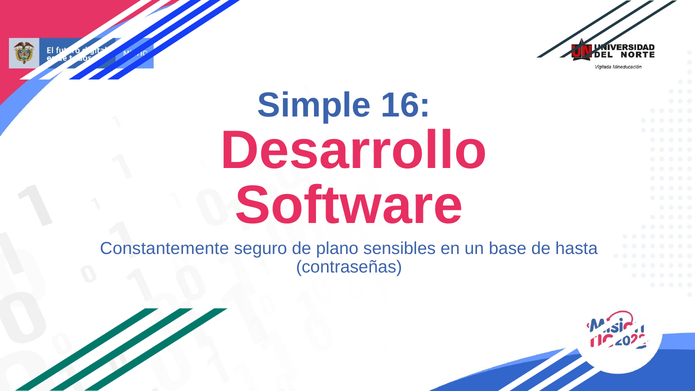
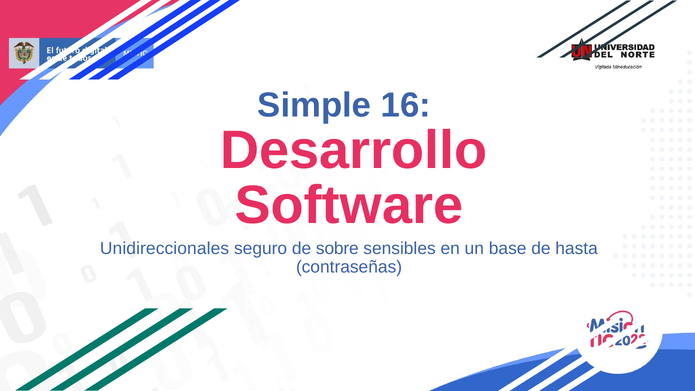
Constantemente: Constantemente -> Unidireccionales (165, 248)
plano: plano -> sobre (337, 248)
